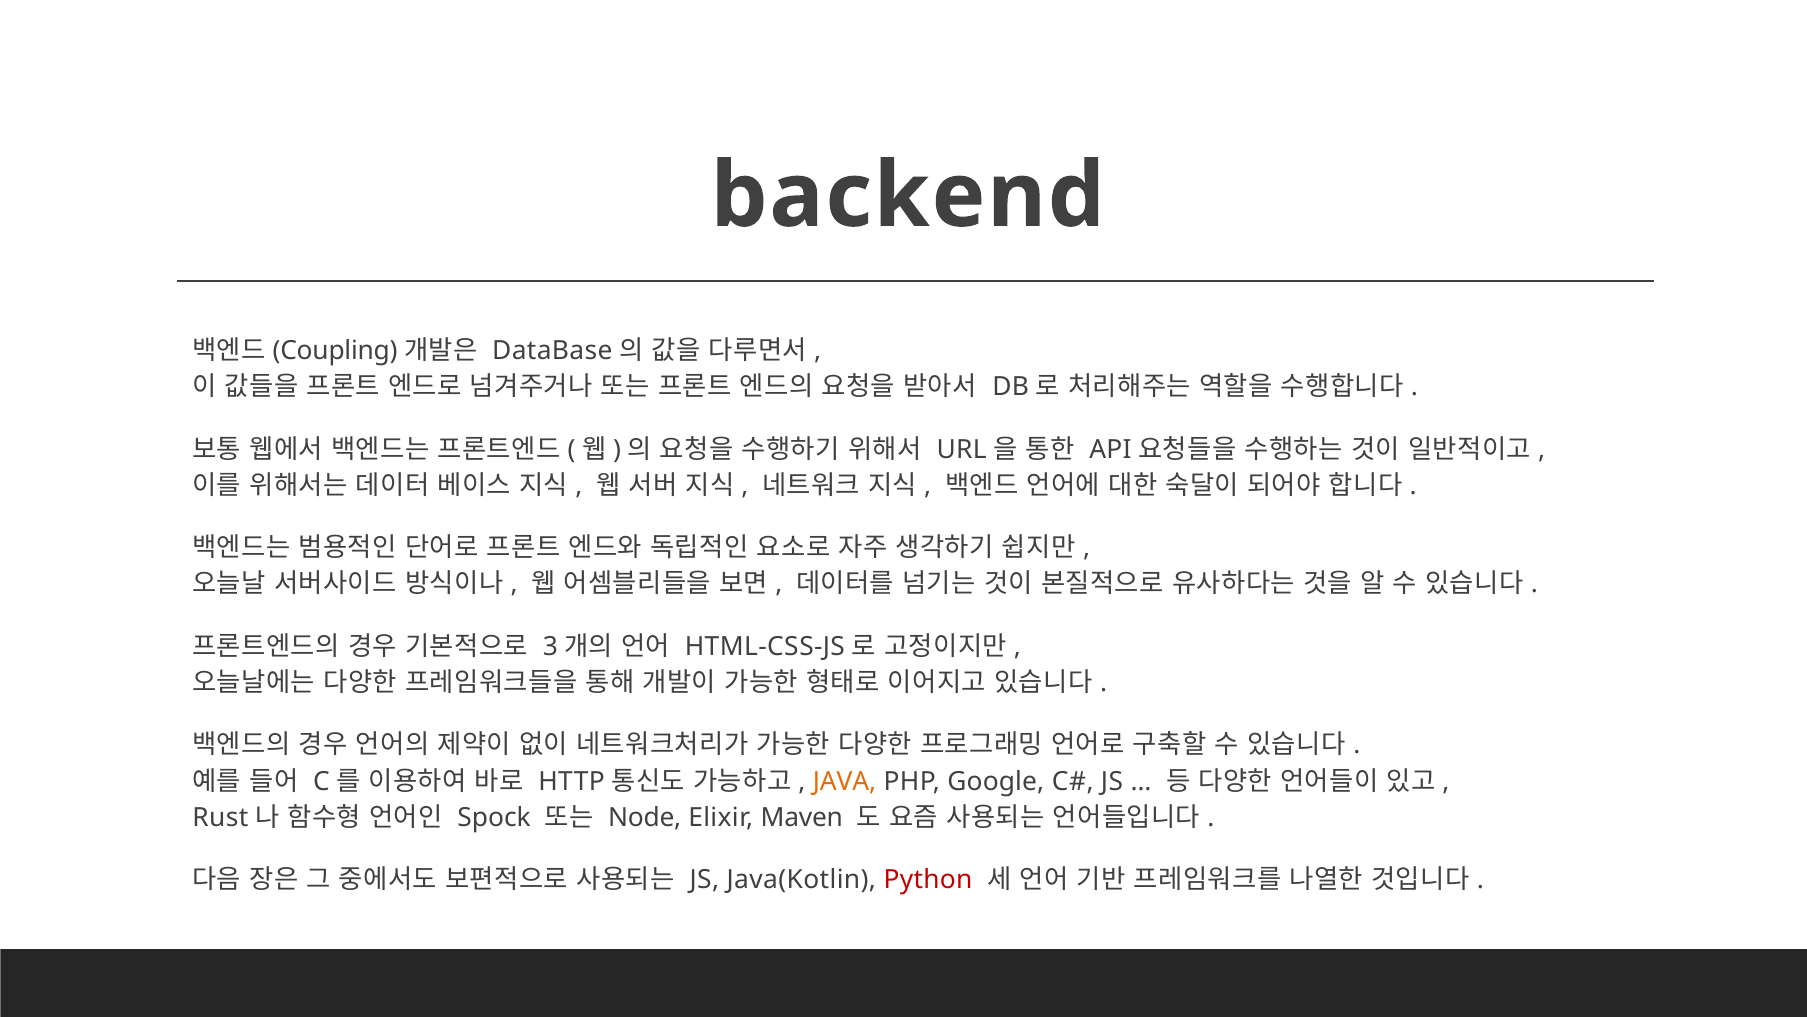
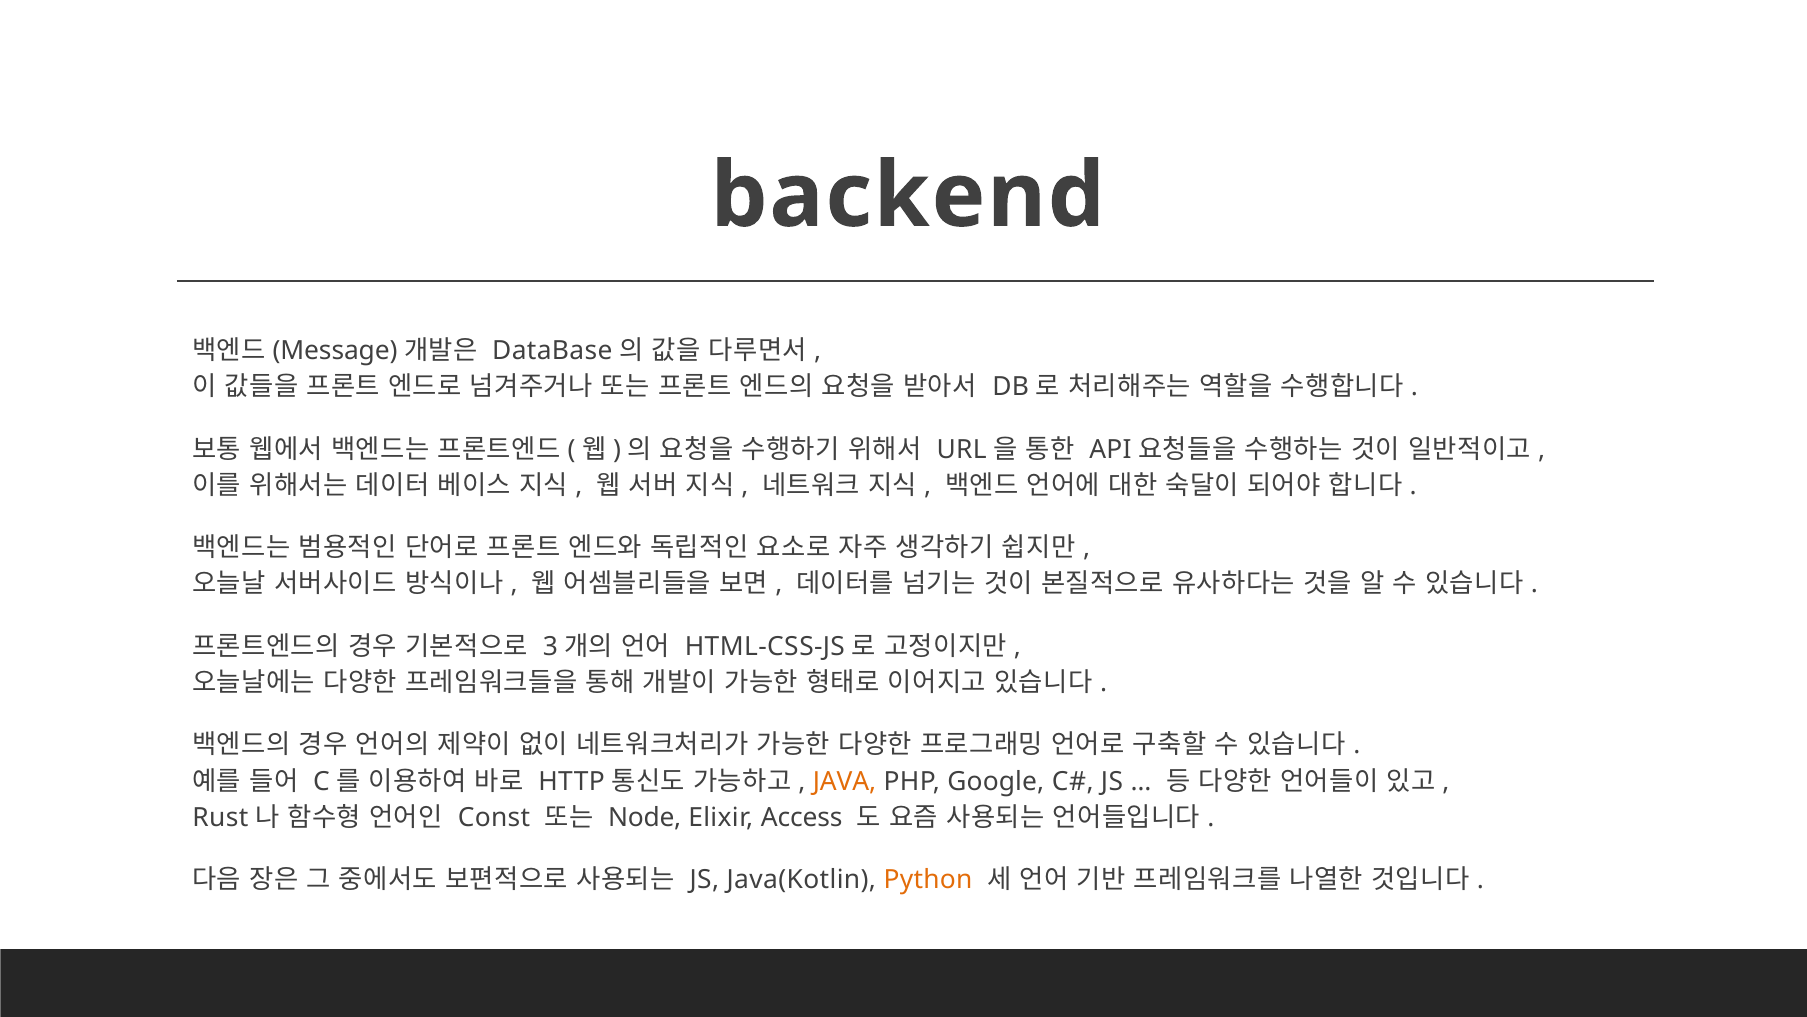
Coupling: Coupling -> Message (335, 351)
Spock: Spock -> Const (494, 817)
Maven: Maven -> Access (802, 817)
Python colour: red -> orange (928, 879)
